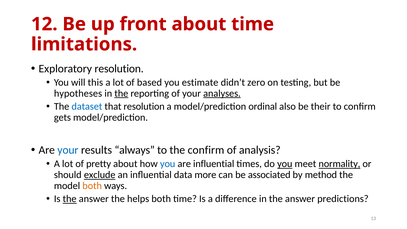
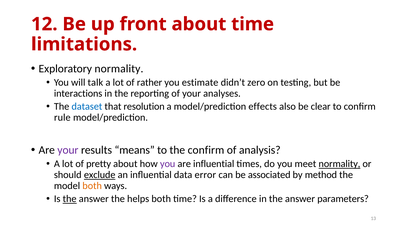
Exploratory resolution: resolution -> normality (119, 69)
this: this -> talk (95, 82)
based: based -> rather (150, 82)
hypotheses: hypotheses -> interactions (78, 93)
the underline: present -> none (121, 93)
analyses underline: present -> none (222, 93)
ordinal: ordinal -> effects (263, 106)
their: their -> clear (321, 106)
gets: gets -> rule (62, 117)
your colour: blue -> purple (68, 150)
always: always -> means (135, 150)
you colour: blue -> purple (168, 164)
you underline: present -> none (285, 164)
more: more -> error (205, 175)
predictions: predictions -> parameters (343, 199)
